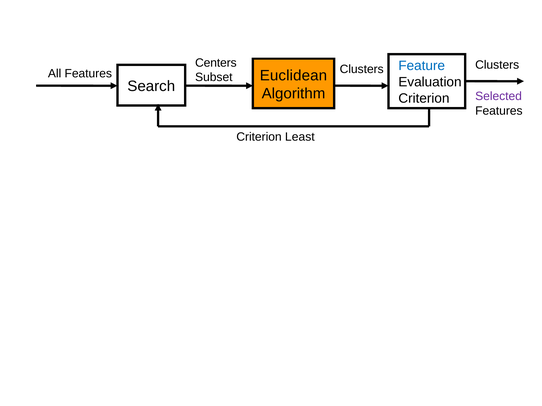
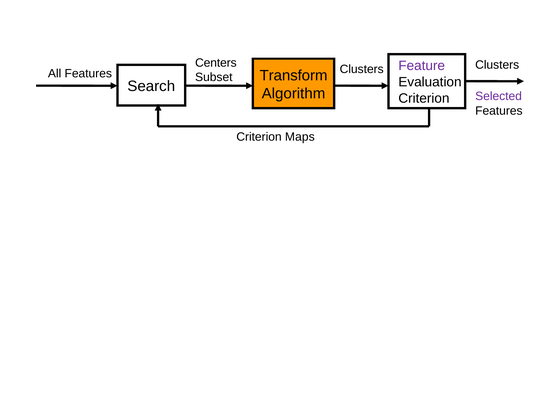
Feature colour: blue -> purple (422, 66)
Euclidean: Euclidean -> Transform (294, 76)
Least: Least -> Maps (300, 137)
